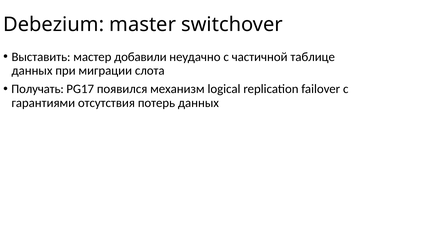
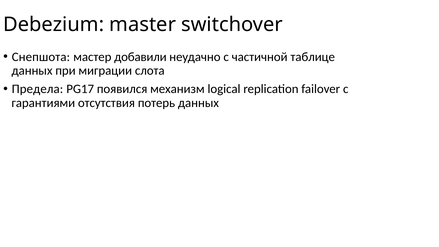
Выставить: Выставить -> Снепшота (41, 57)
Получать: Получать -> Предела (37, 89)
